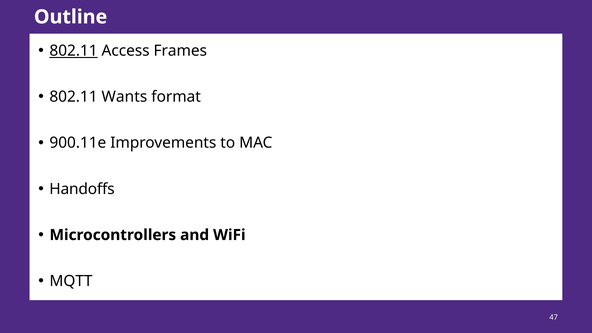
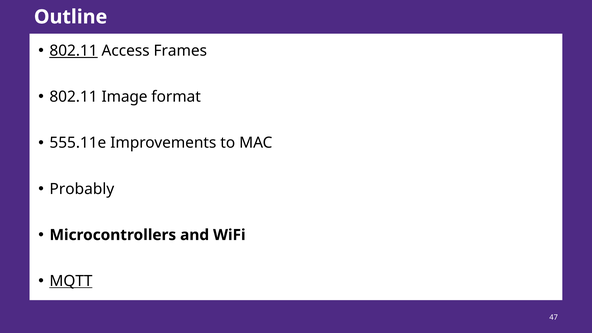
Wants: Wants -> Image (125, 97)
900.11e: 900.11e -> 555.11e (78, 143)
Handoffs: Handoffs -> Probably (82, 189)
MQTT underline: none -> present (71, 281)
